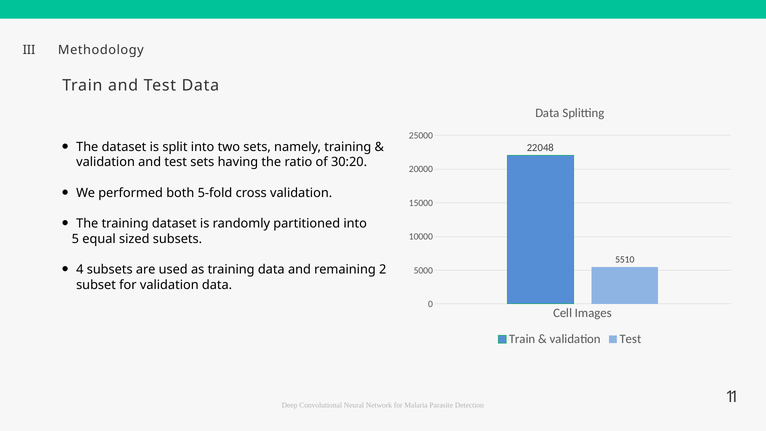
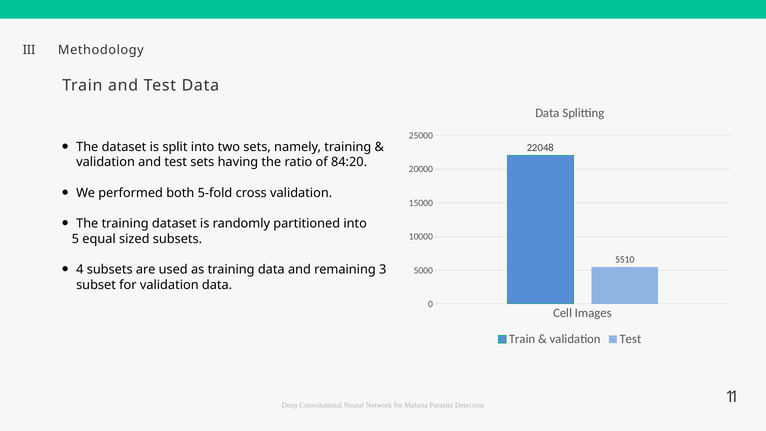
30:20: 30:20 -> 84:20 (349, 162)
2: 2 -> 3 (383, 269)
